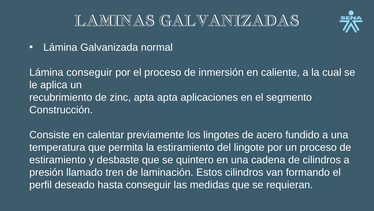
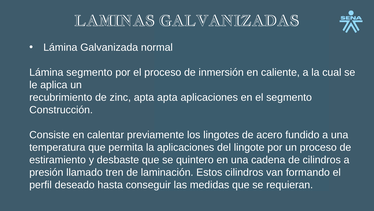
Lámina conseguir: conseguir -> segmento (89, 72)
la estiramiento: estiramiento -> aplicaciones (186, 147)
